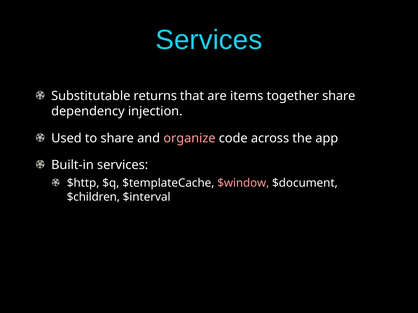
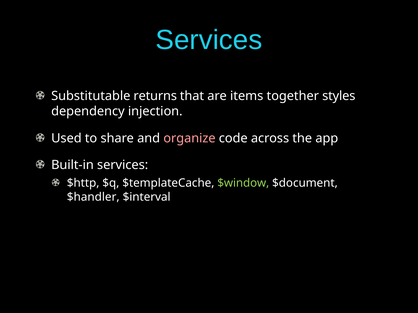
together share: share -> styles (339, 96)
$window colour: pink -> light green (243, 183)
$children: $children -> $handler (93, 197)
